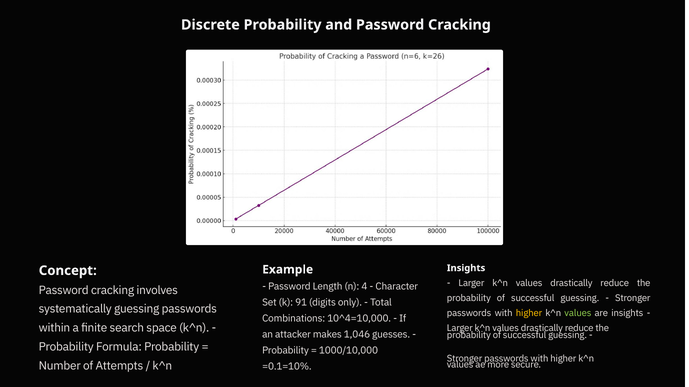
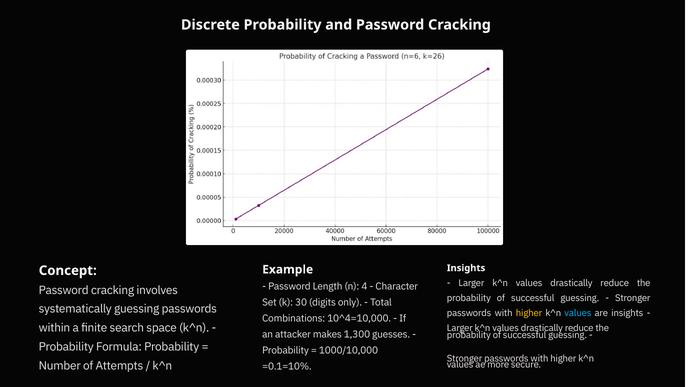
91: 91 -> 30 (301, 303)
values colour: light green -> light blue (578, 314)
1,046: 1,046 -> 1,300 (357, 335)
